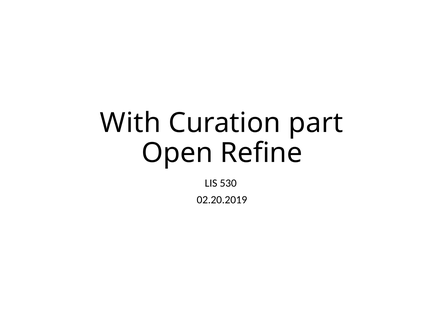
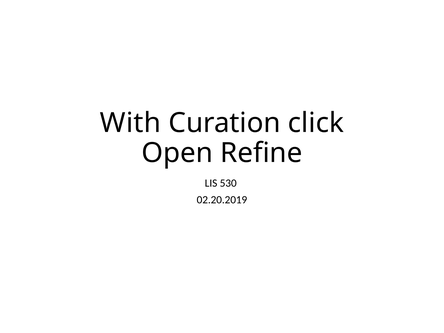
part: part -> click (316, 123)
